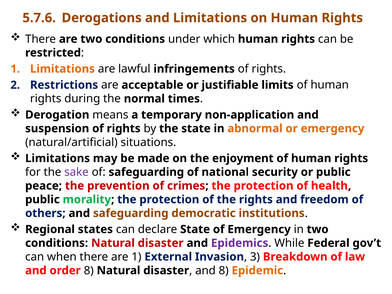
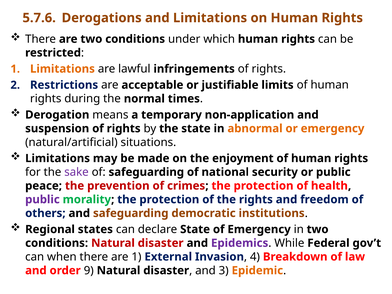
public colour: black -> purple (42, 200)
3: 3 -> 4 (255, 257)
order 8: 8 -> 9 (89, 271)
and 8: 8 -> 3 (224, 271)
